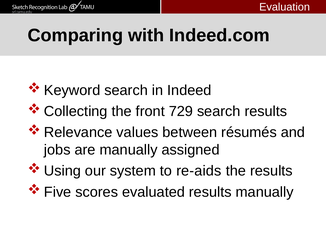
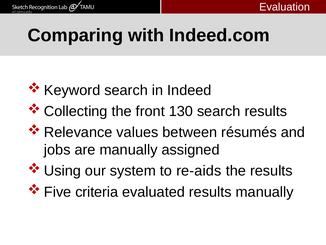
729: 729 -> 130 (181, 111)
scores: scores -> criteria (97, 192)
